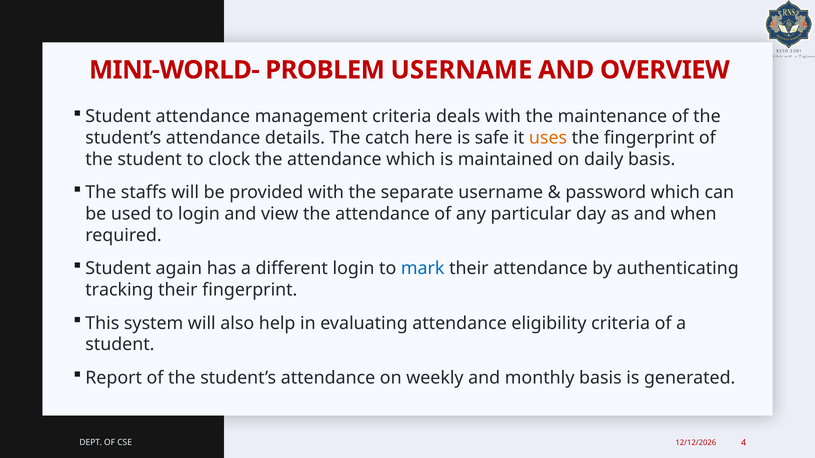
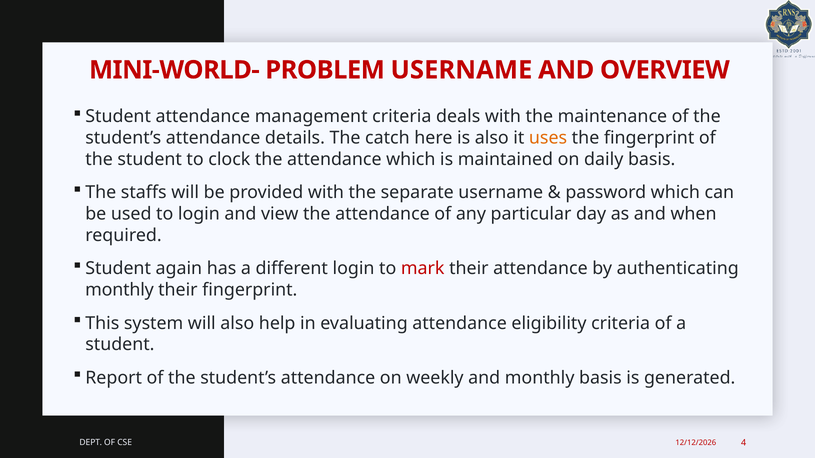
is safe: safe -> also (492, 138)
mark colour: blue -> red (423, 269)
tracking: tracking -> monthly (120, 290)
